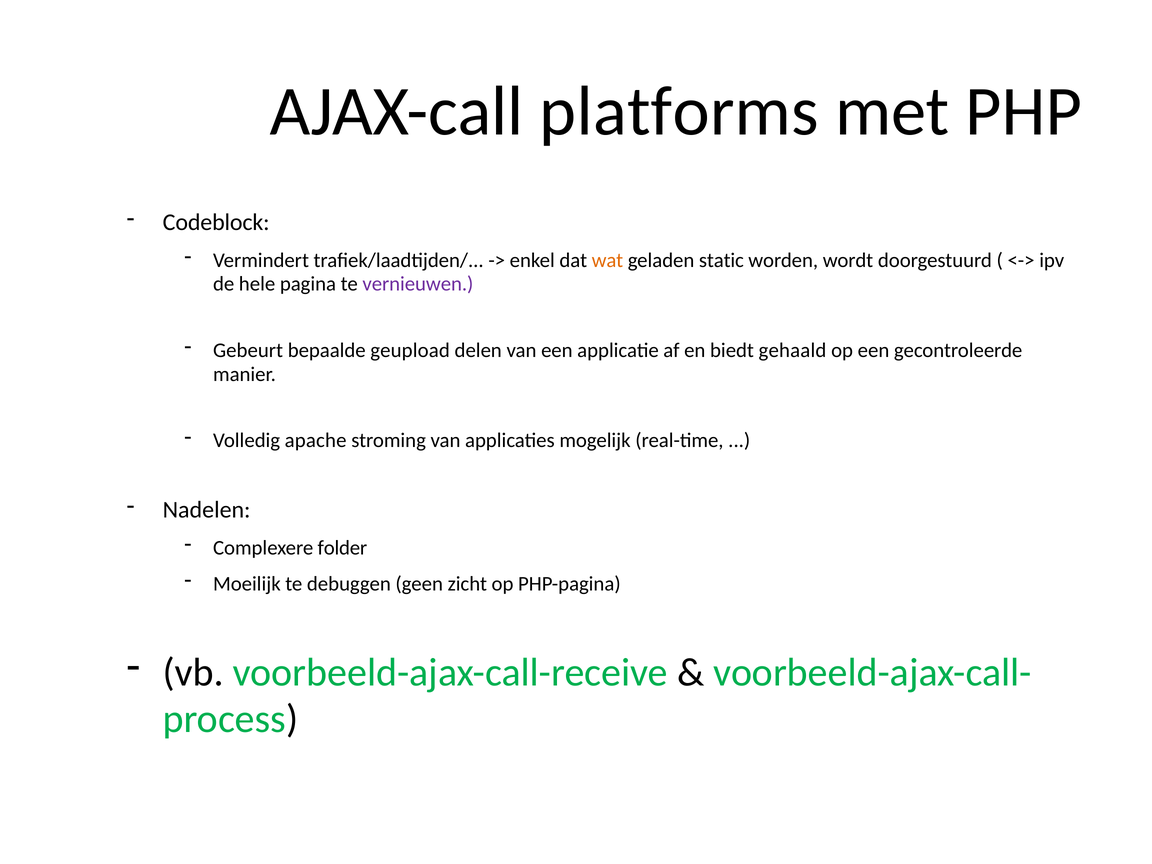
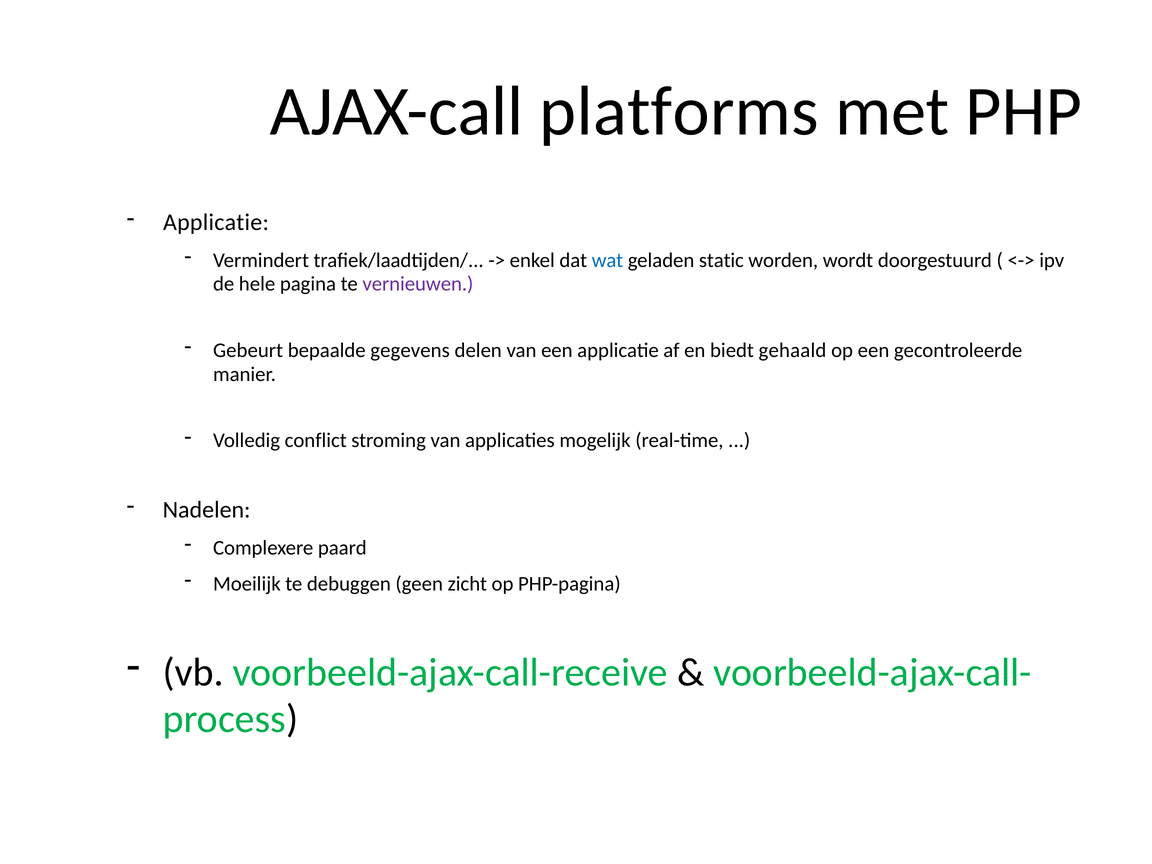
Codeblock: Codeblock -> Applicatie (216, 222)
wat colour: orange -> blue (607, 260)
geupload: geupload -> gegevens (410, 350)
apache: apache -> conflict (316, 441)
folder: folder -> paard (342, 548)
